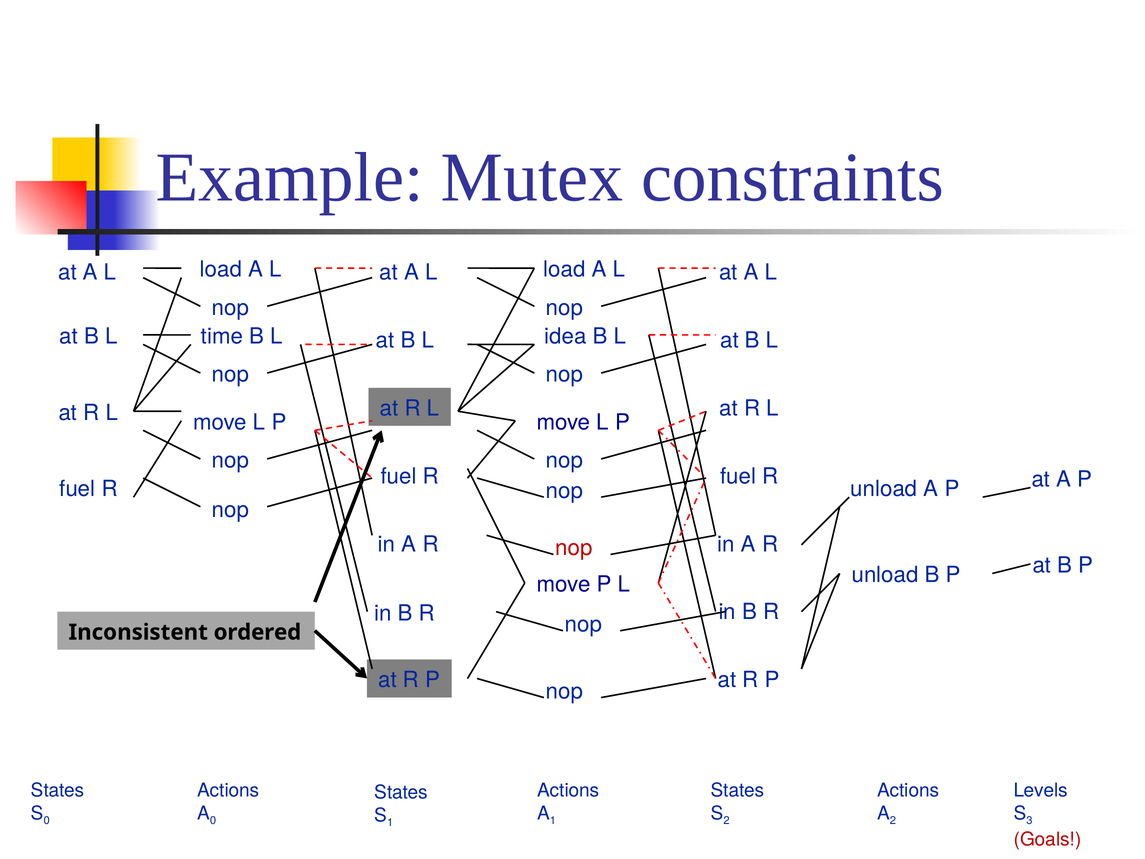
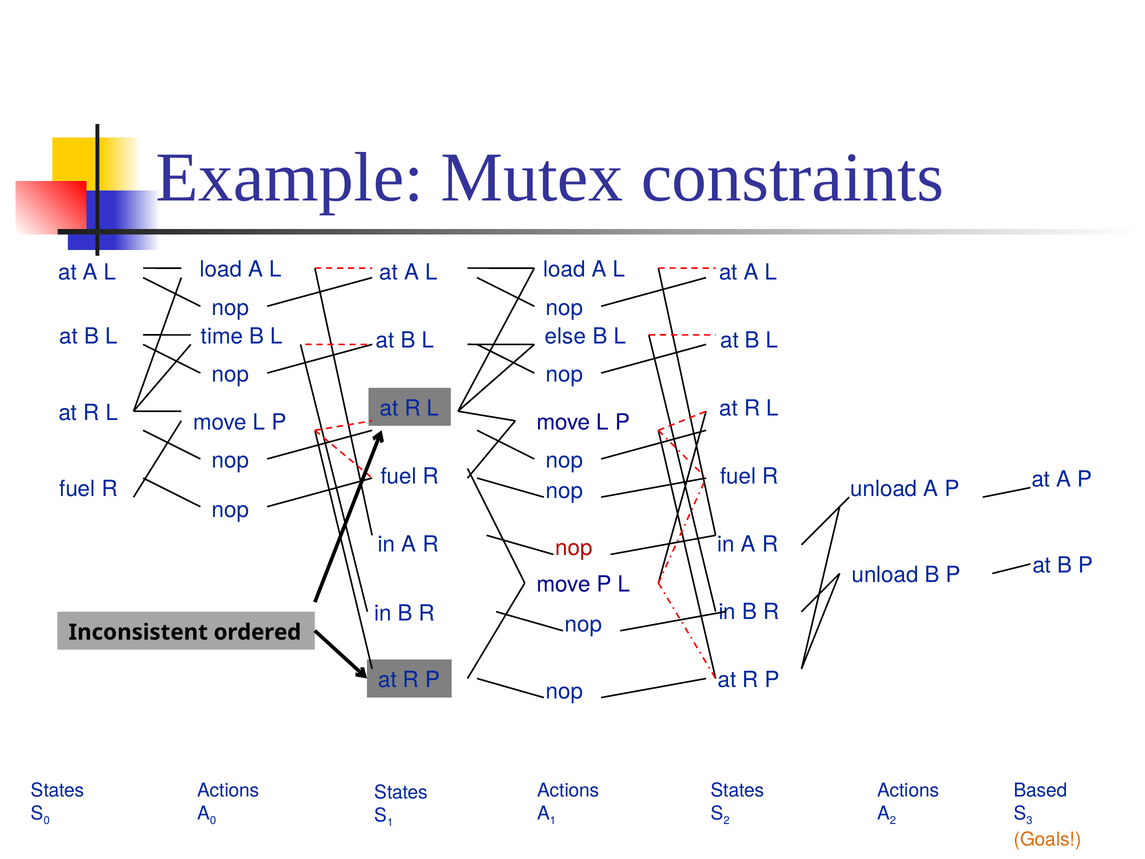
idea: idea -> else (565, 336)
Levels: Levels -> Based (1041, 790)
Goals colour: red -> orange (1048, 839)
